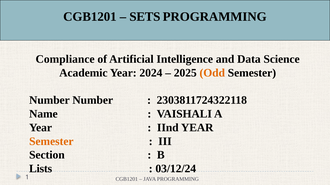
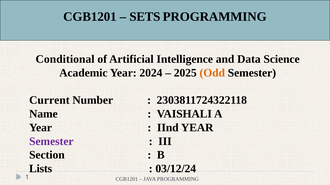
Compliance: Compliance -> Conditional (65, 59)
Number: Number -> Current (49, 101)
Semester colour: orange -> purple (51, 142)
